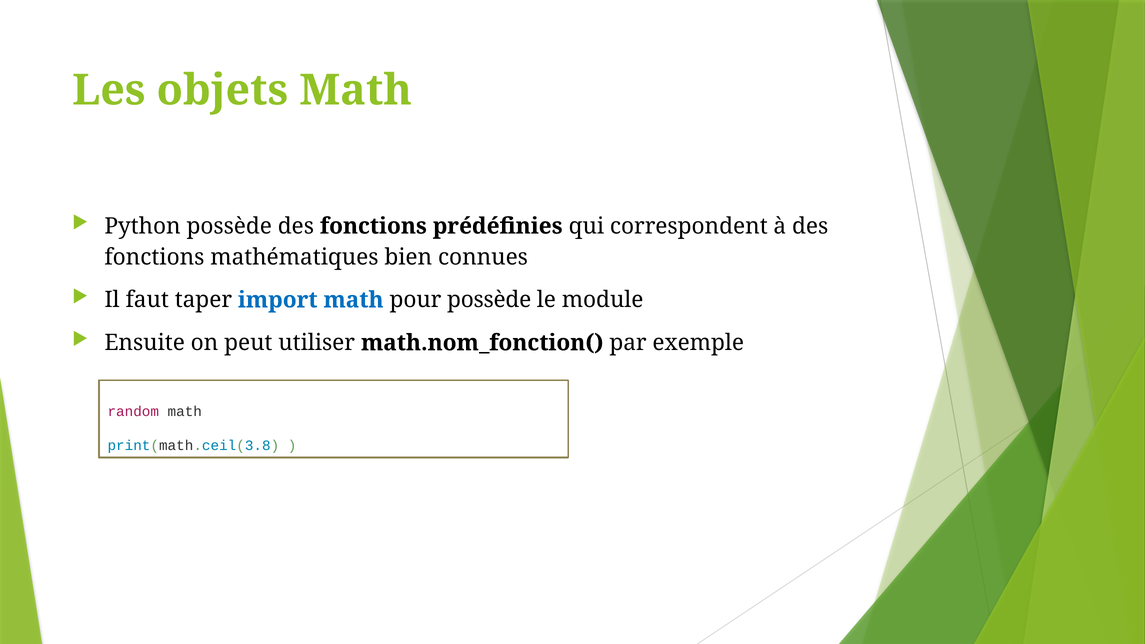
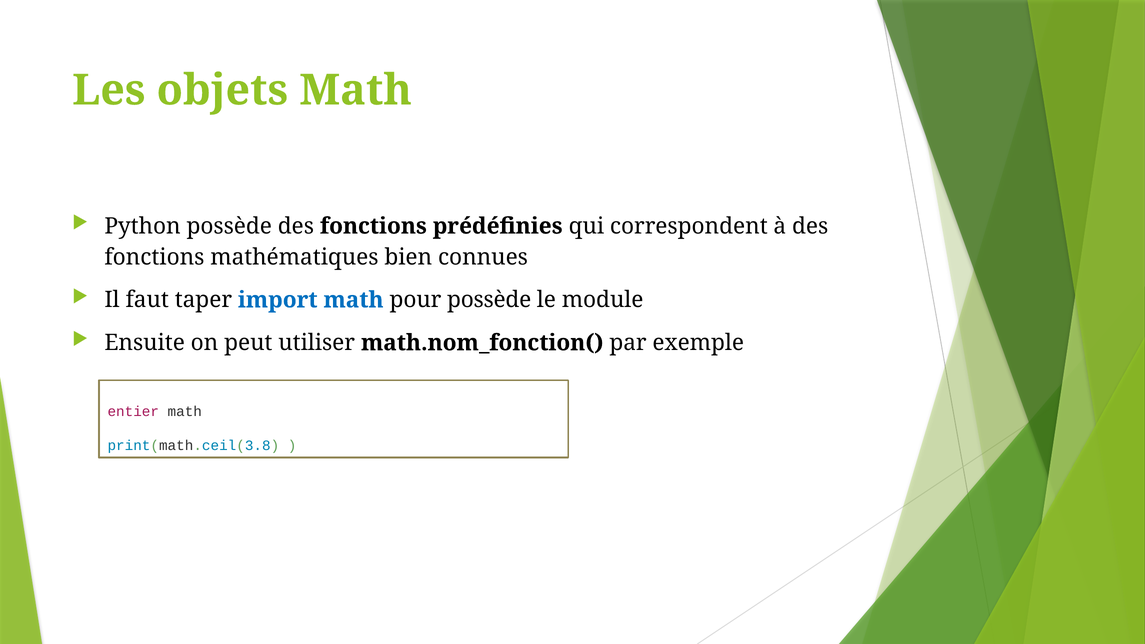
random: random -> entier (133, 411)
